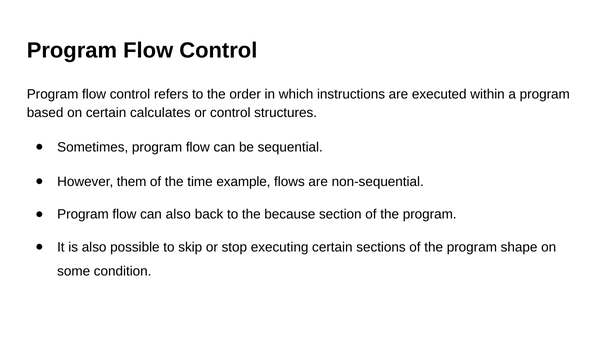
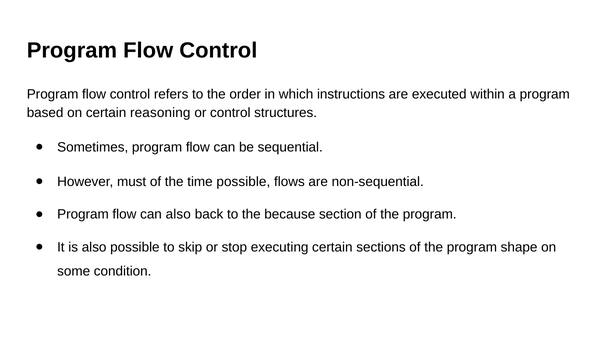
calculates: calculates -> reasoning (160, 113)
them: them -> must (132, 182)
time example: example -> possible (243, 182)
